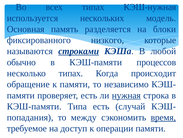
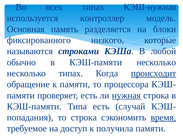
нескольких: нескольких -> контроллер (102, 18)
строками underline: present -> none (79, 51)
КЭШ-памяти процессов: процессов -> несколько (156, 62)
происходит underline: none -> present (154, 73)
независимо: независимо -> процессора (126, 84)
то между: между -> строка (84, 117)
операции: операции -> получила (115, 128)
